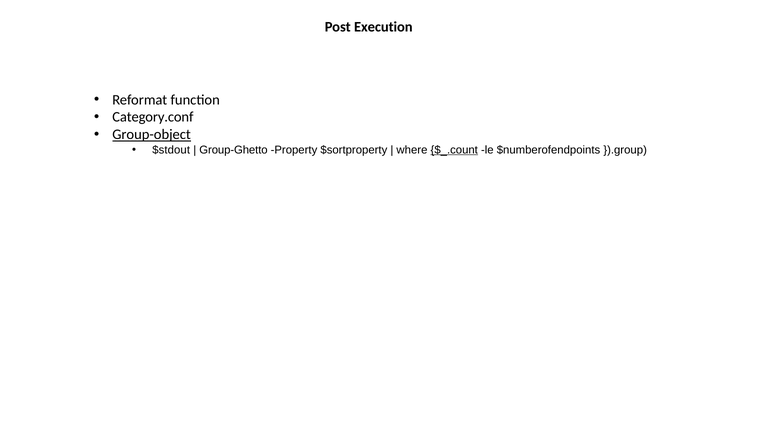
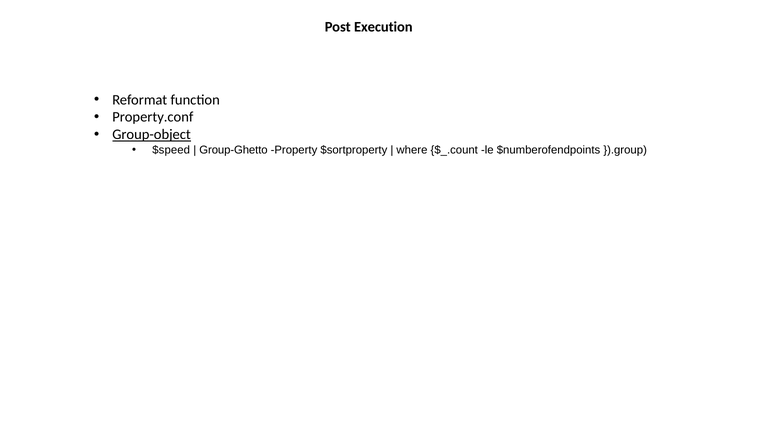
Category.conf: Category.conf -> Property.conf (153, 117)
$stdout: $stdout -> $speed (171, 150)
$_.count underline: present -> none (454, 150)
